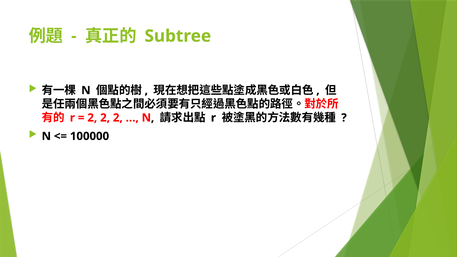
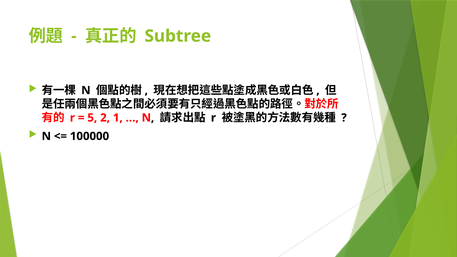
2: 2 -> 5 (92, 118)
2: 2 -> 1 (118, 118)
